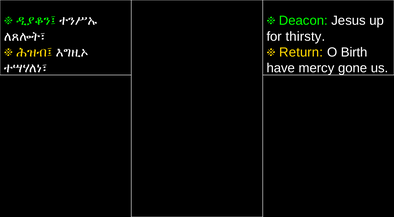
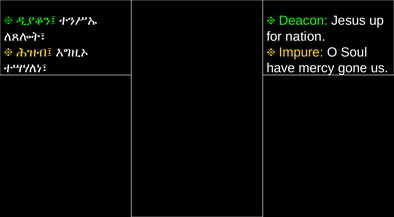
thirsty: thirsty -> nation (305, 36)
Return: Return -> Impure (301, 52)
Birth: Birth -> Soul (354, 52)
